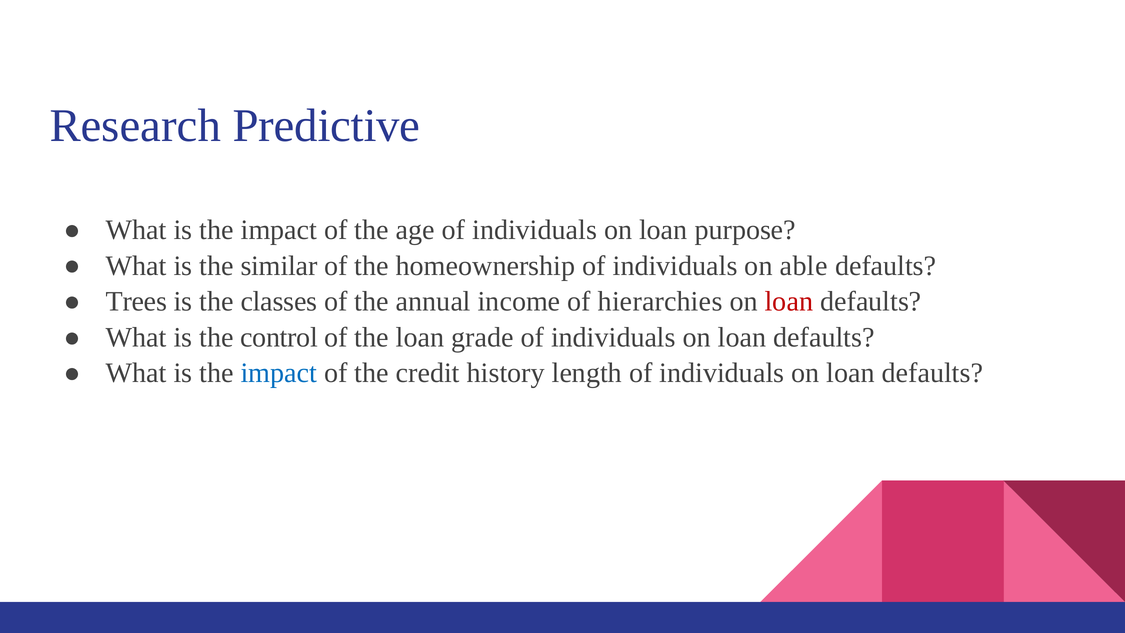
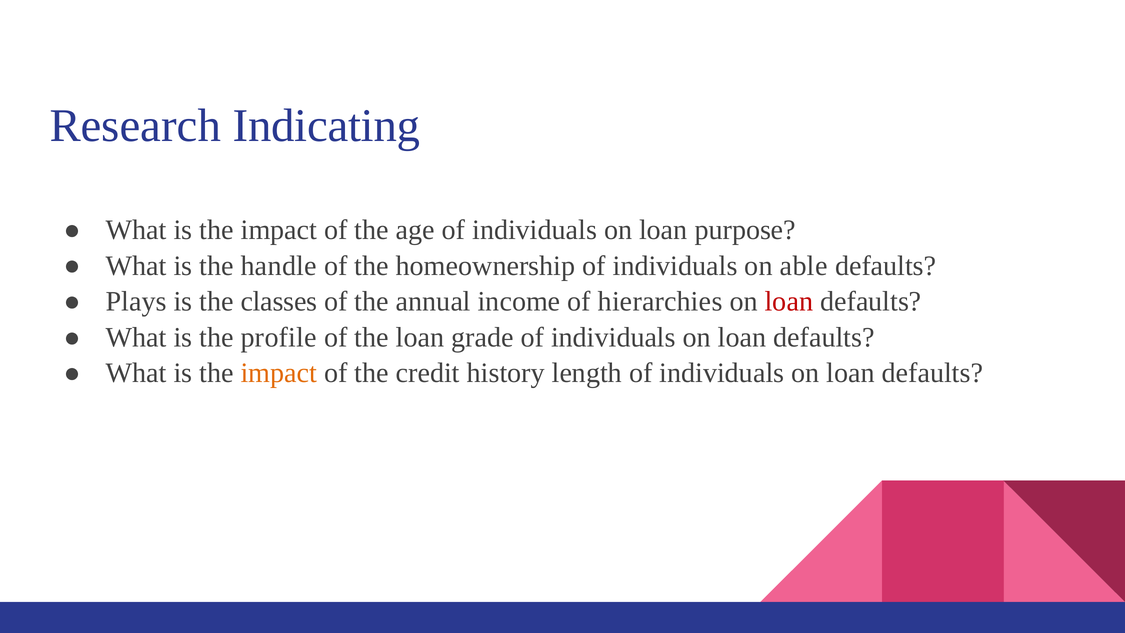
Predictive: Predictive -> Indicating (326, 126)
similar: similar -> handle (279, 266)
Trees: Trees -> Plays (136, 302)
control: control -> profile (279, 337)
impact colour: blue -> orange (279, 373)
